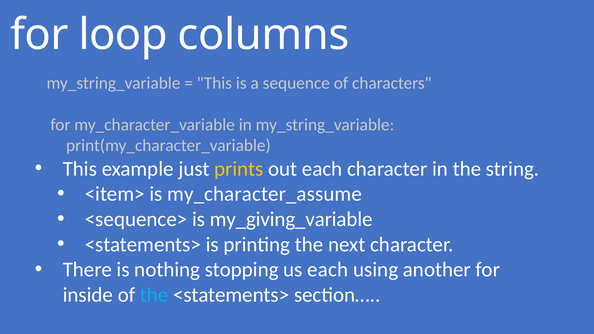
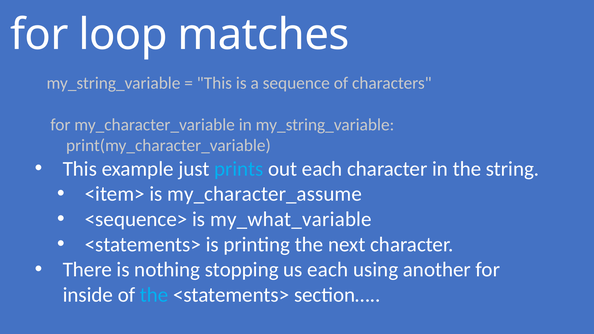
columns: columns -> matches (264, 35)
prints colour: yellow -> light blue (239, 169)
my_giving_variable: my_giving_variable -> my_what_variable (291, 219)
